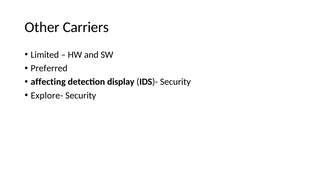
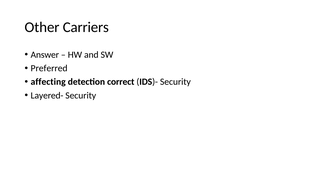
Limited: Limited -> Answer (45, 55)
display: display -> correct (121, 82)
Explore-: Explore- -> Layered- (47, 95)
